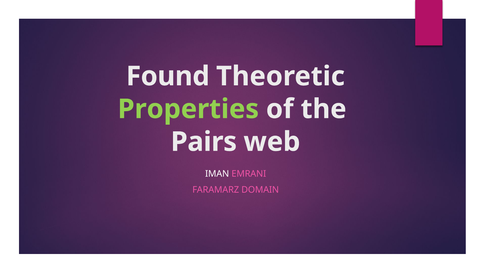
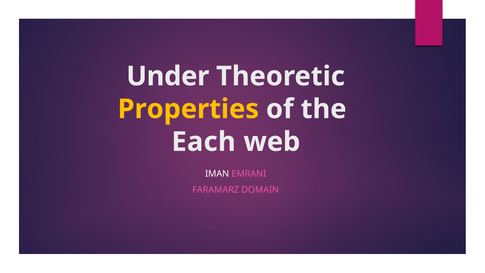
Found: Found -> Under (168, 76)
Properties colour: light green -> yellow (188, 109)
Pairs: Pairs -> Each (204, 142)
